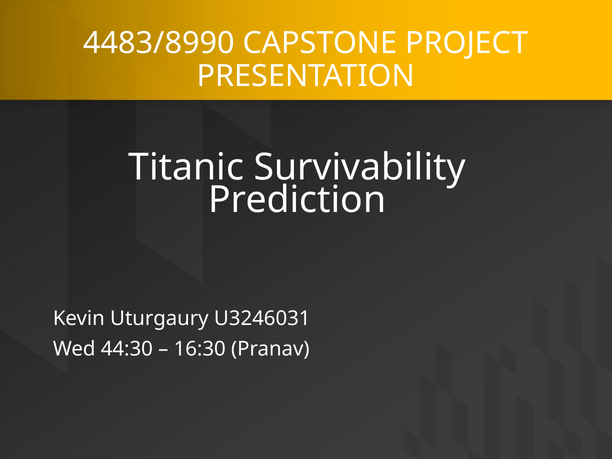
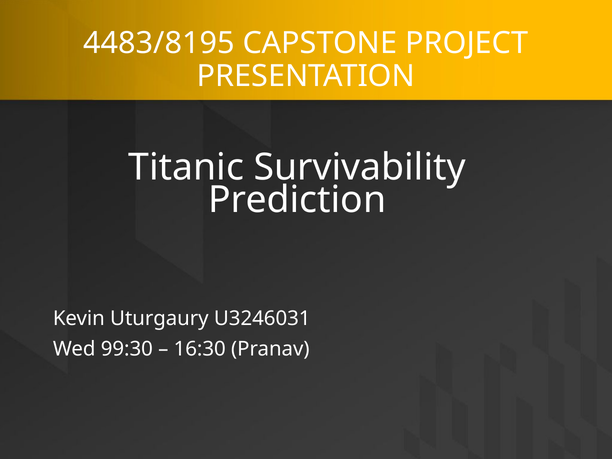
4483/8990: 4483/8990 -> 4483/8195 (159, 43)
44:30: 44:30 -> 99:30 (127, 349)
